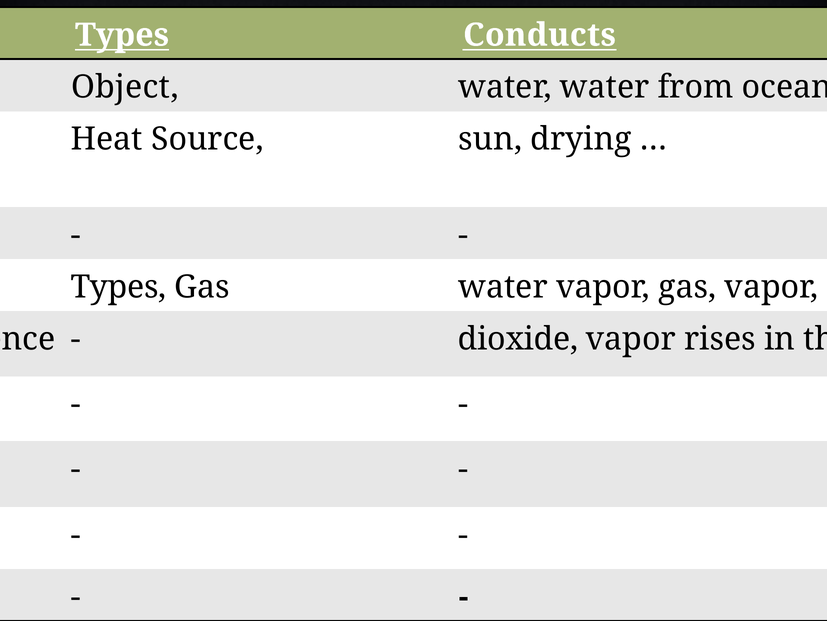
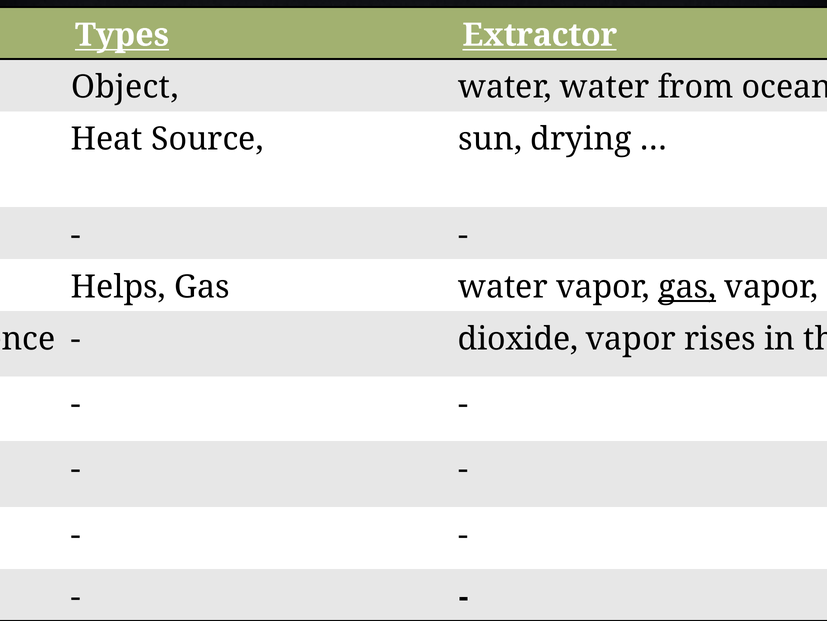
Conducts: Conducts -> Extractor (540, 35)
Types: Types -> Helps (118, 287)
gas underline: none -> present (687, 287)
